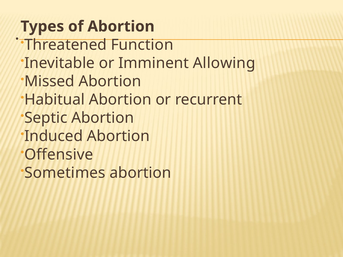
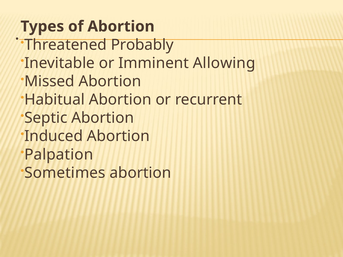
Function: Function -> Probably (142, 45)
Offensive: Offensive -> Palpation (59, 155)
